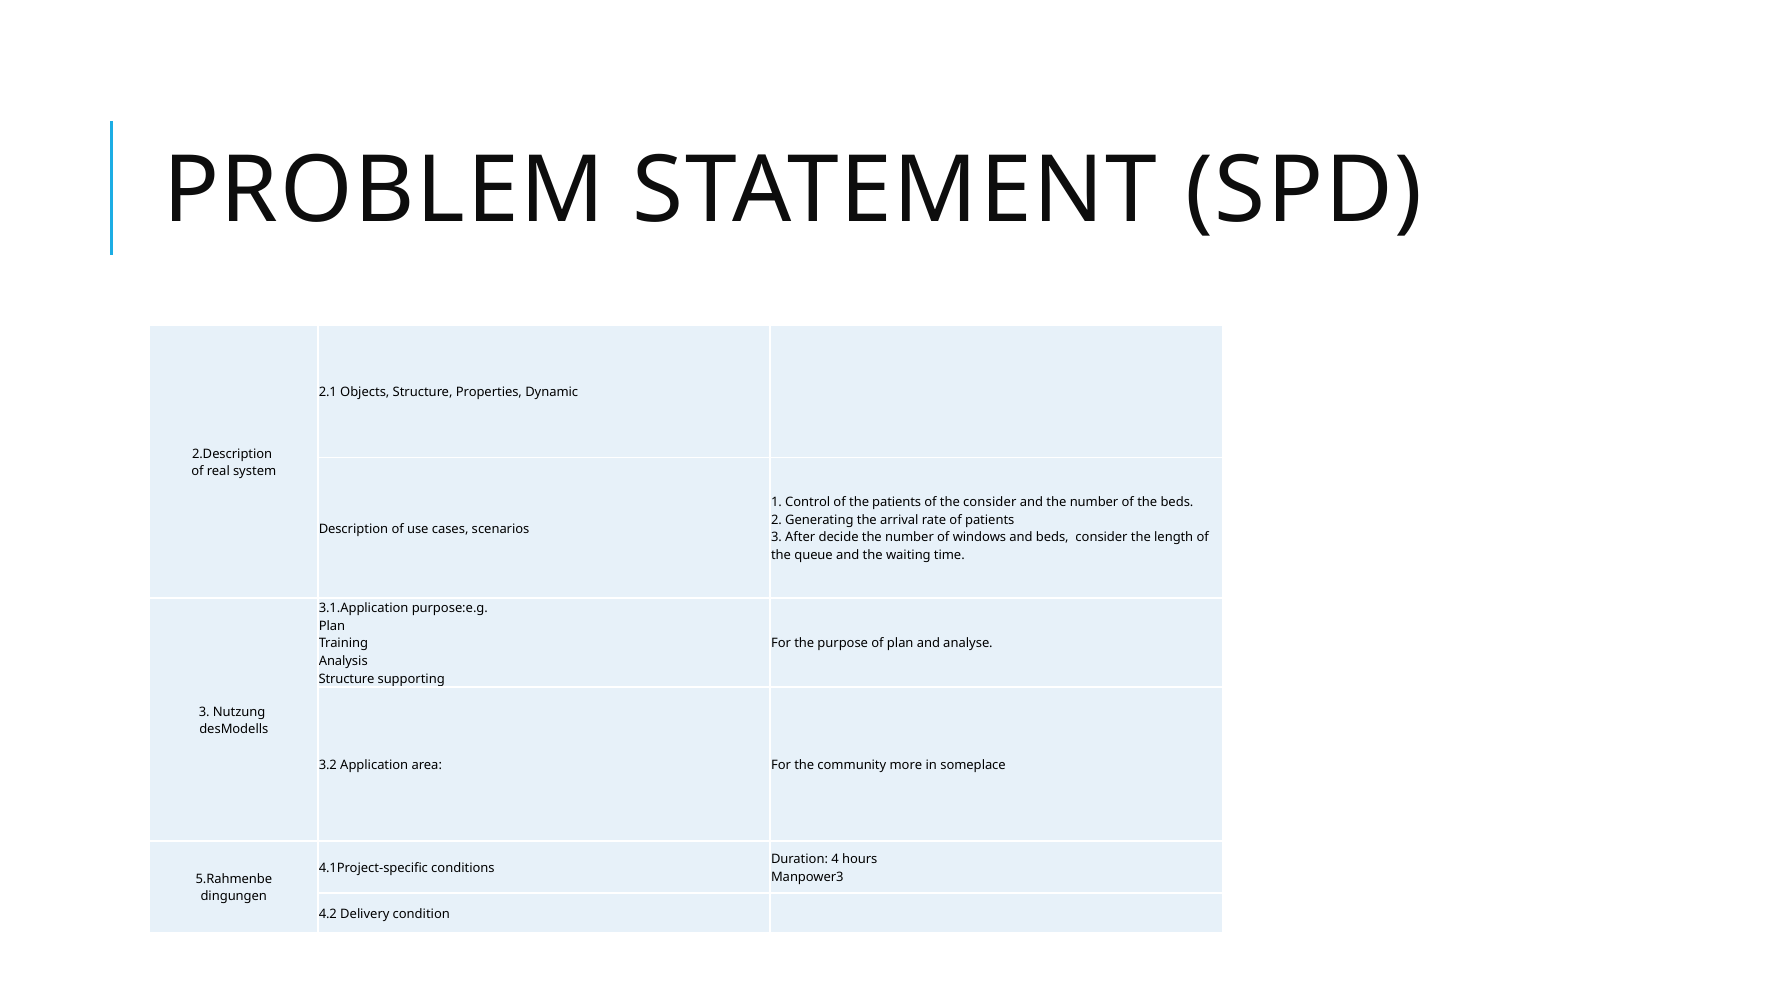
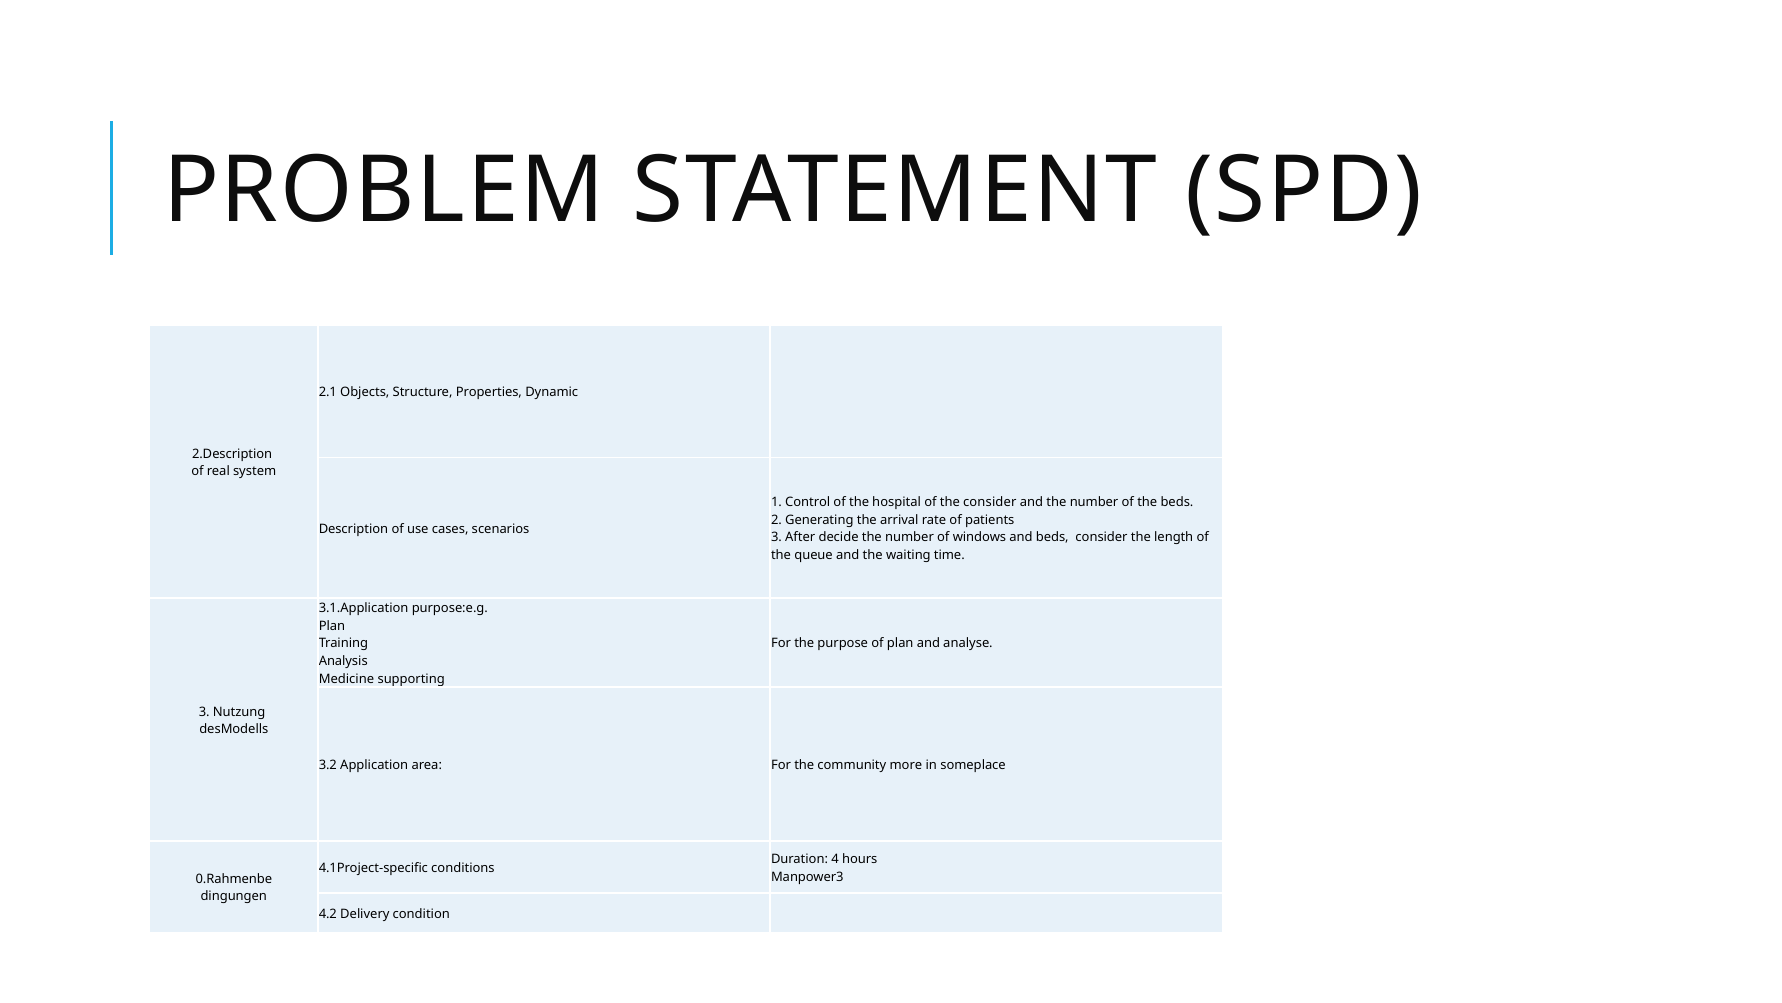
the patients: patients -> hospital (897, 502)
Structure: Structure -> Medicine (346, 678)
5.Rahmenbe: 5.Rahmenbe -> 0.Rahmenbe (234, 878)
